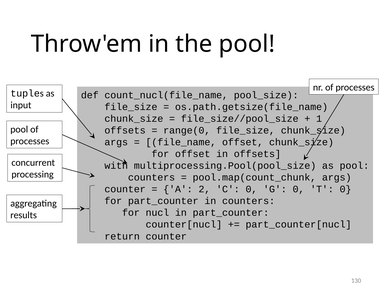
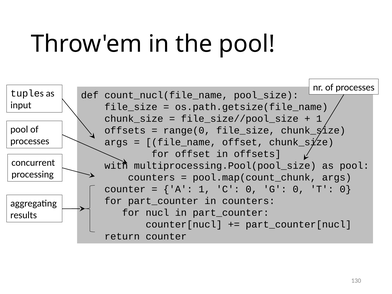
A 2: 2 -> 1 (204, 189)
